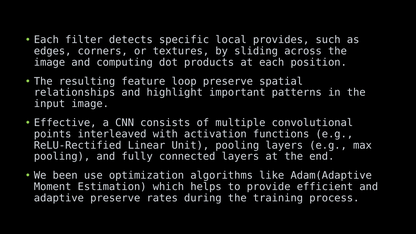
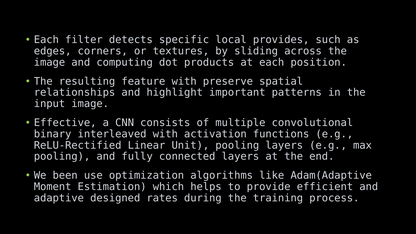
feature loop: loop -> with (184, 81)
points: points -> binary (53, 134)
adaptive preserve: preserve -> designed (115, 198)
